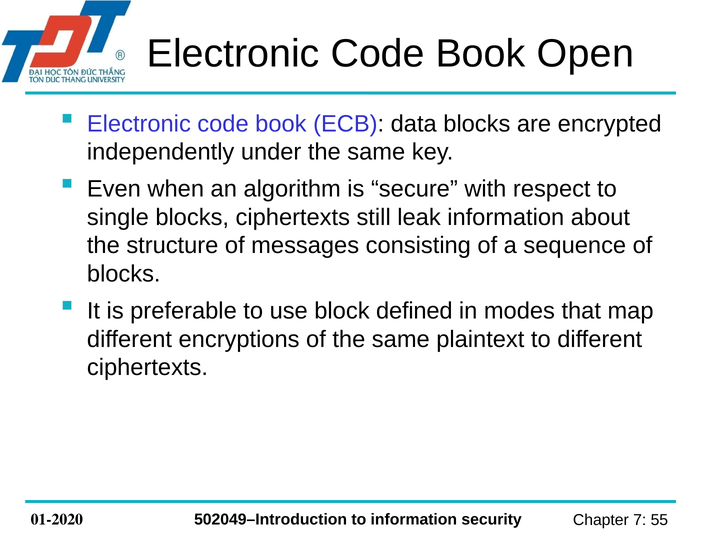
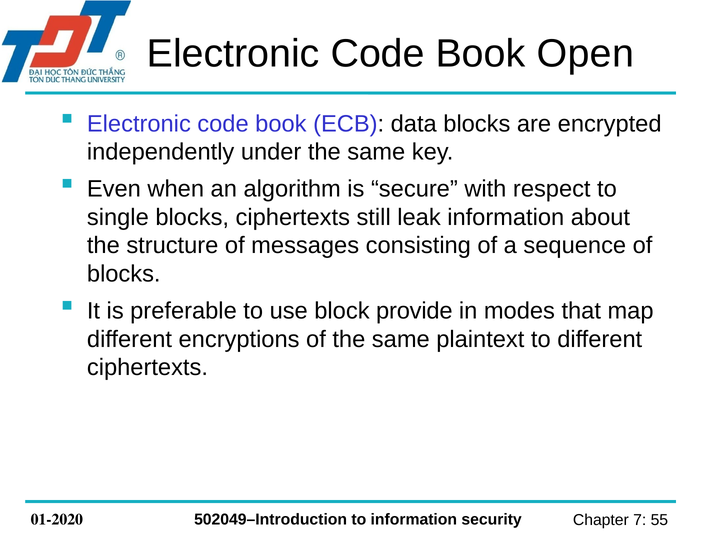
defined: defined -> provide (414, 311)
